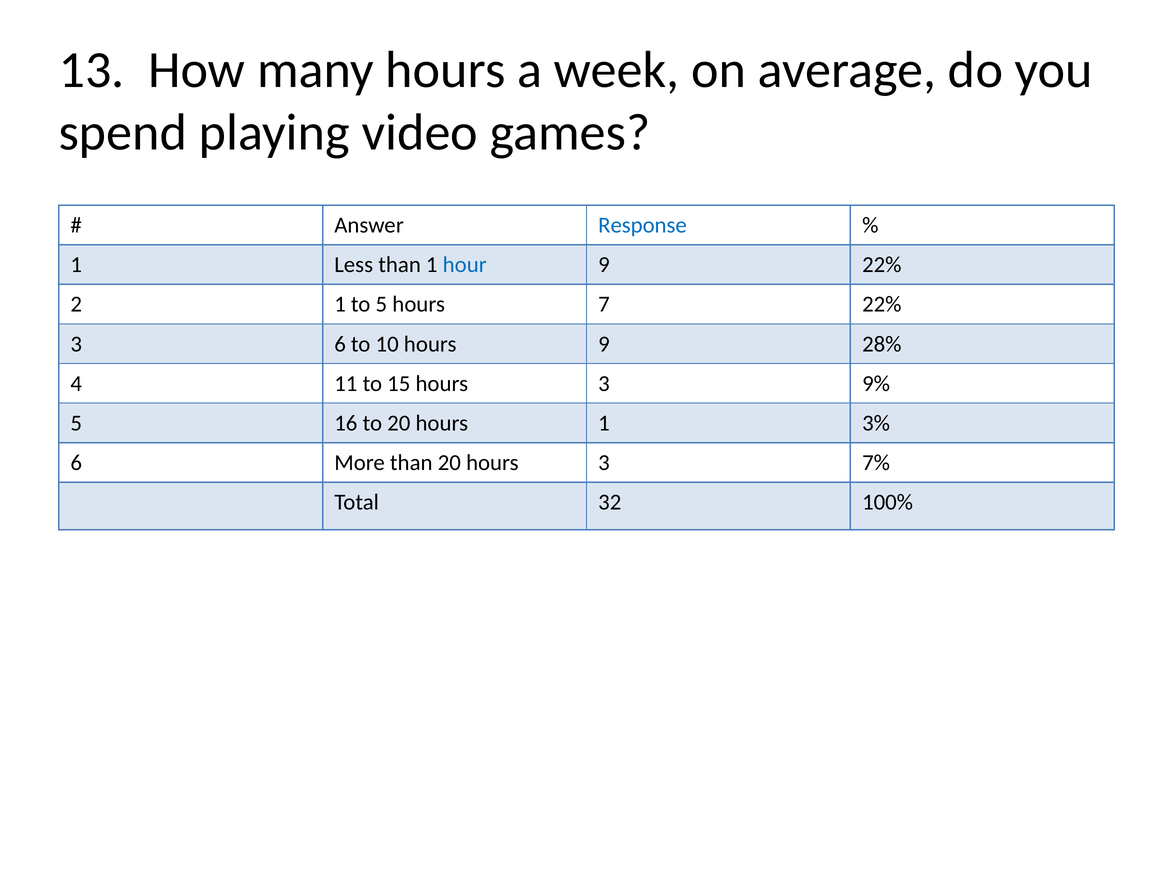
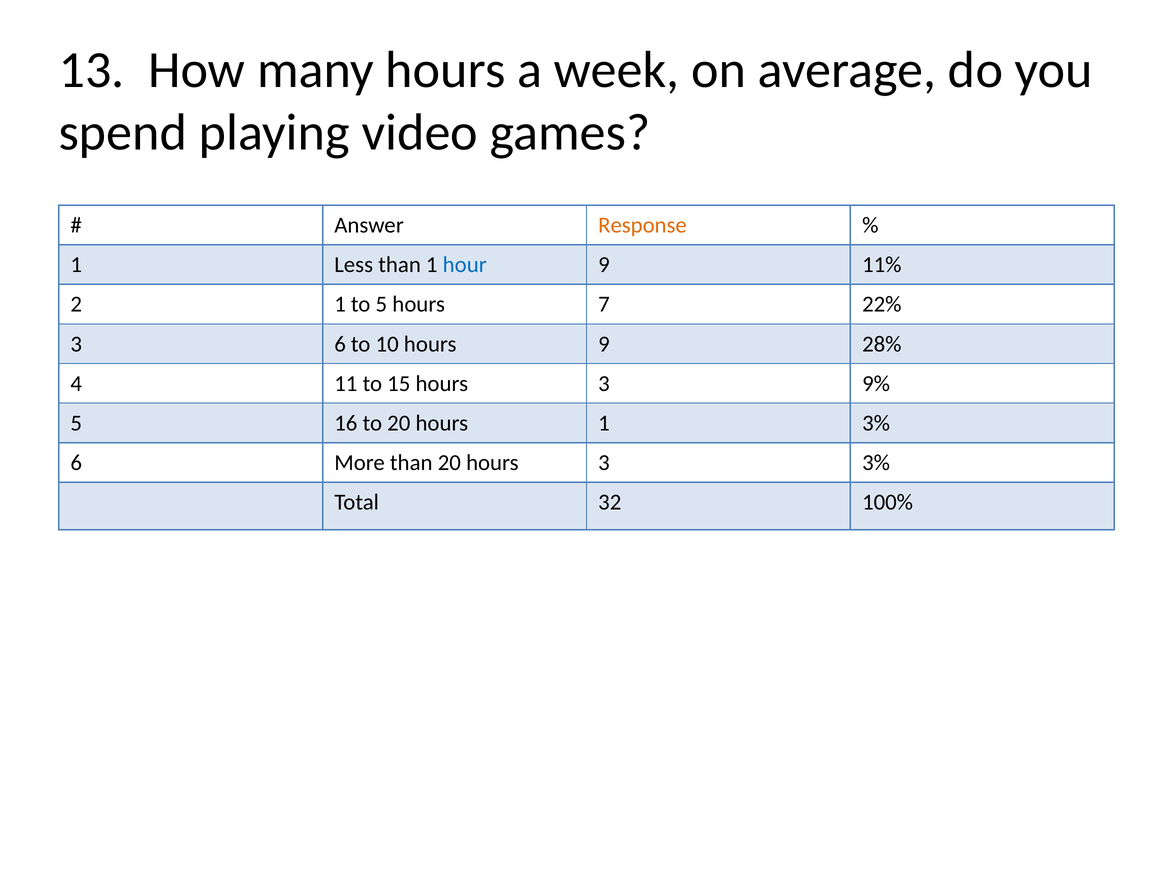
Response colour: blue -> orange (642, 225)
9 22%: 22% -> 11% (882, 265)
3 7%: 7% -> 3% (876, 463)
